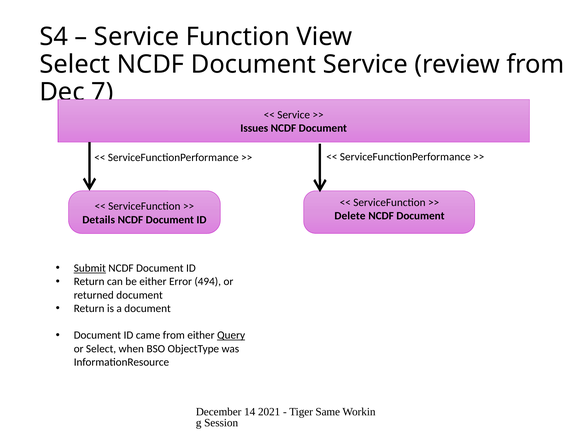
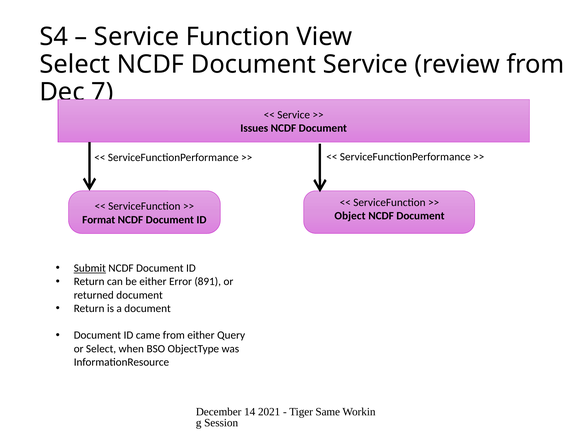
Delete: Delete -> Object (350, 216)
Details: Details -> Format (99, 219)
494: 494 -> 891 (208, 281)
Query underline: present -> none (231, 335)
